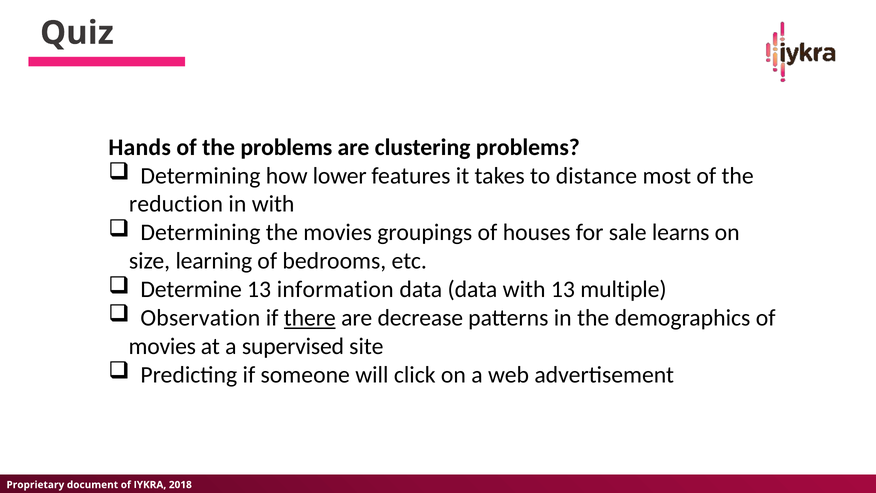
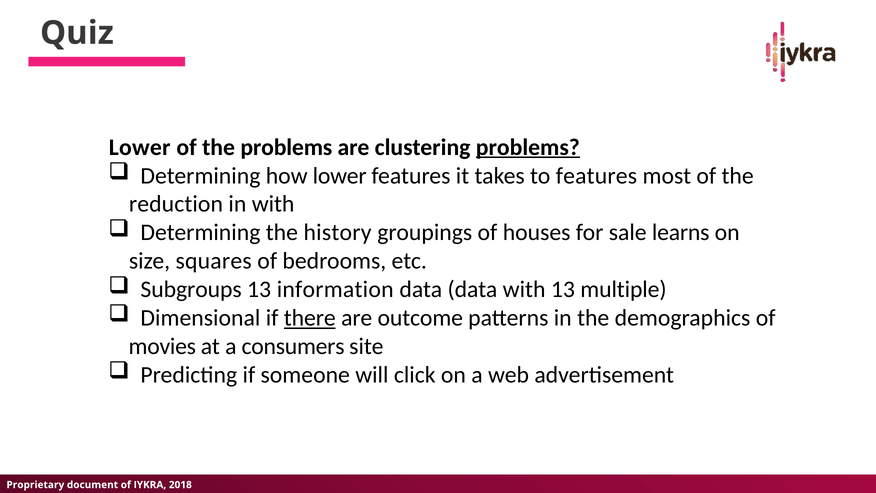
Hands: Hands -> Lower (140, 147)
problems underline: none -> present (528, 147)
to distance: distance -> features (596, 176)
the movies: movies -> history (338, 232)
learning: learning -> squares (214, 261)
Determine: Determine -> Subgroups (191, 289)
Observation: Observation -> Dimensional (200, 318)
decrease: decrease -> outcome (420, 318)
supervised: supervised -> consumers (293, 346)
